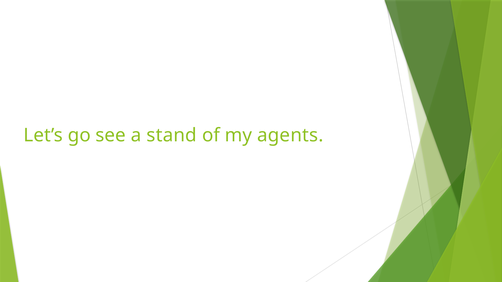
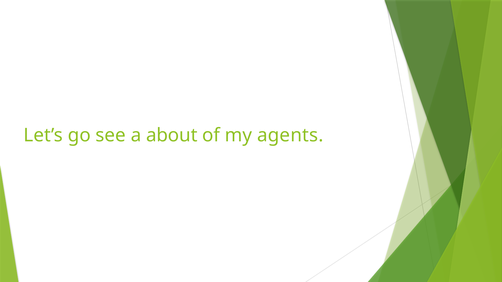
stand: stand -> about (172, 136)
